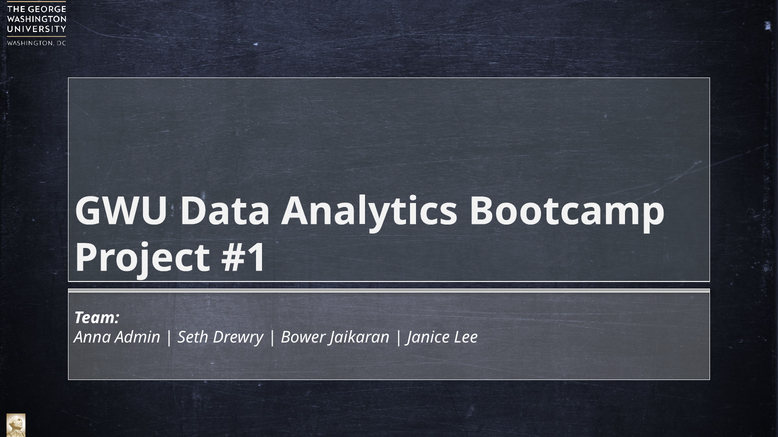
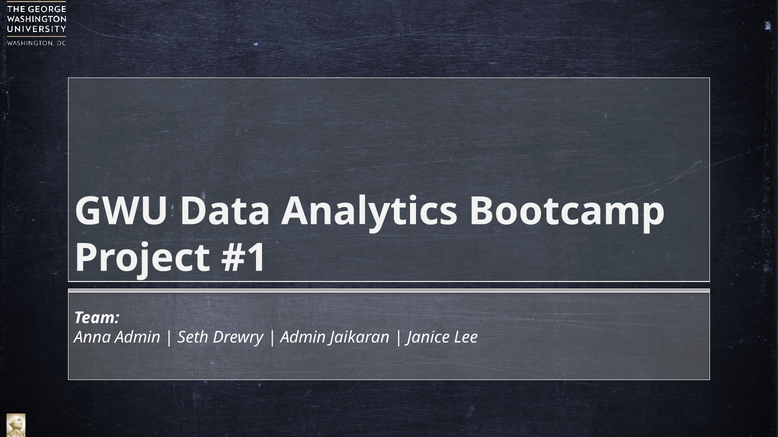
Bower: Bower -> Admin (303, 338)
